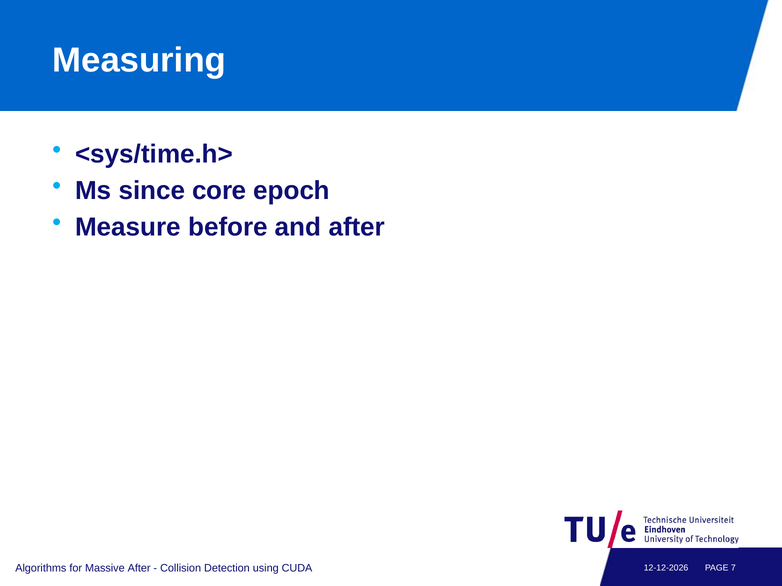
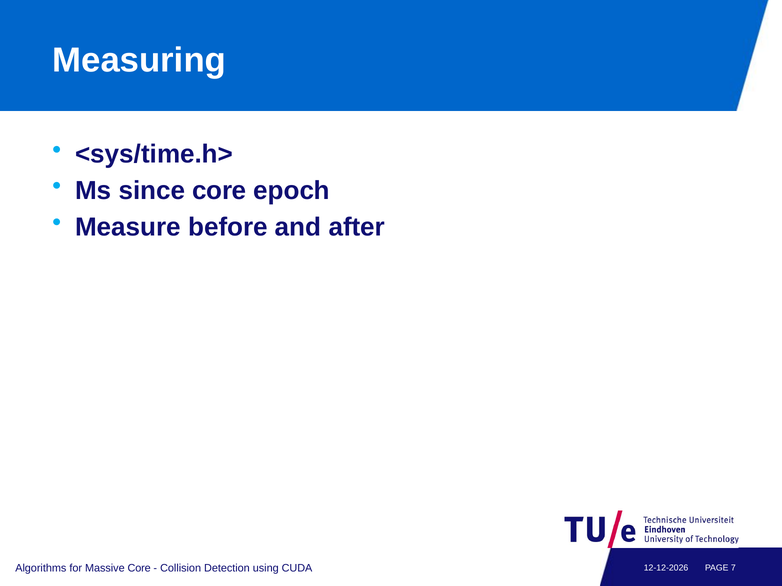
Massive After: After -> Core (139, 569)
